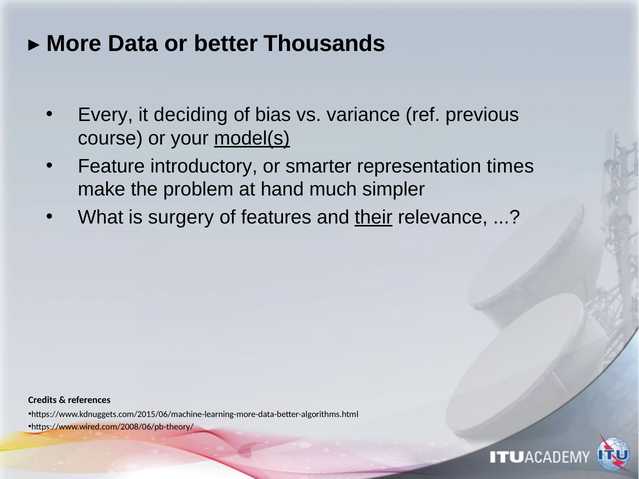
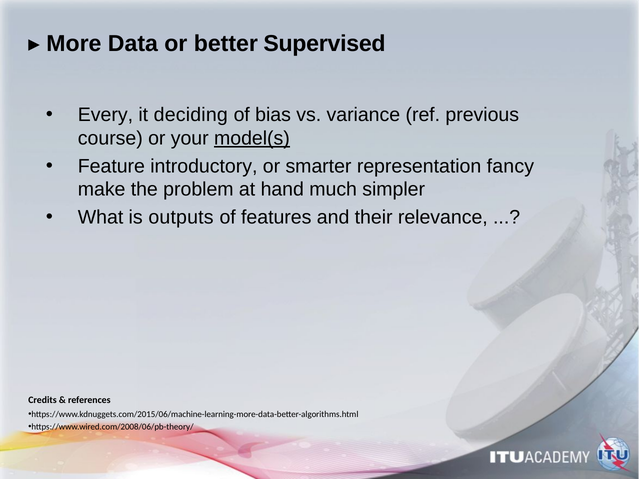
Thousands: Thousands -> Supervised (324, 44)
times: times -> fancy (510, 166)
surgery: surgery -> outputs (181, 217)
their underline: present -> none (374, 217)
